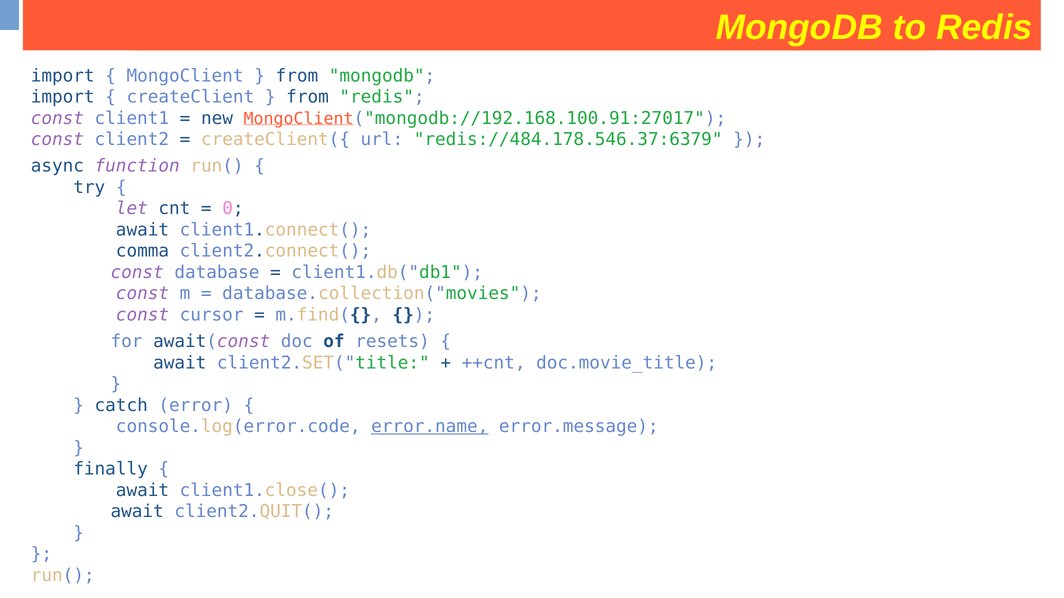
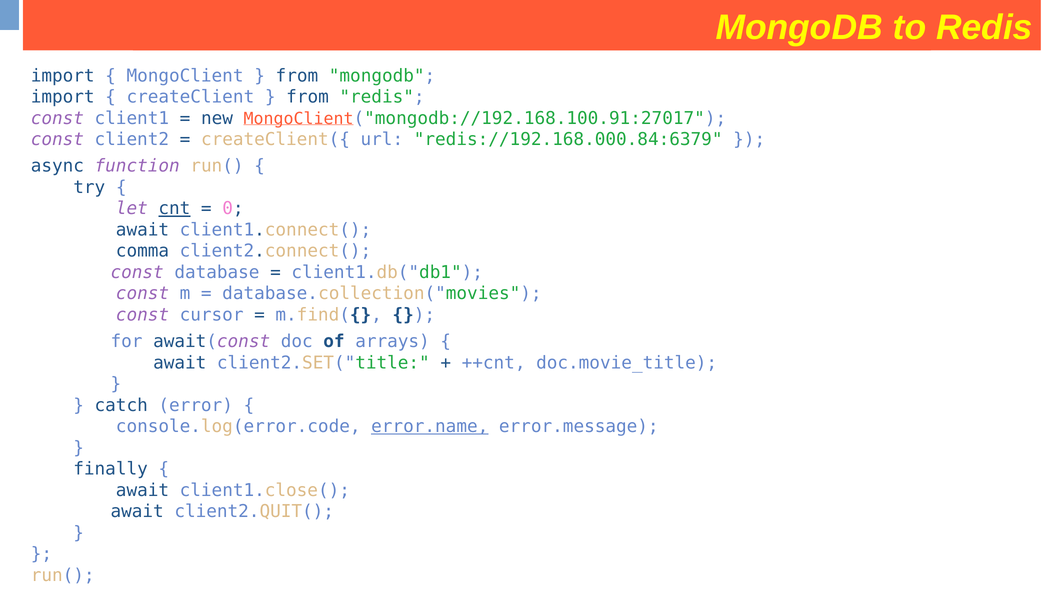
redis://484.178.546.37:6379: redis://484.178.546.37:6379 -> redis://192.168.000.84:6379 (568, 140)
cnt underline: none -> present (174, 209)
resets: resets -> arrays (393, 342)
